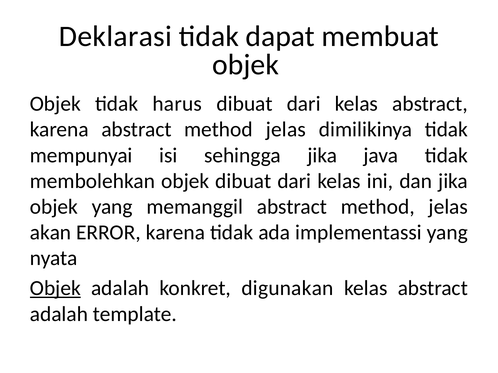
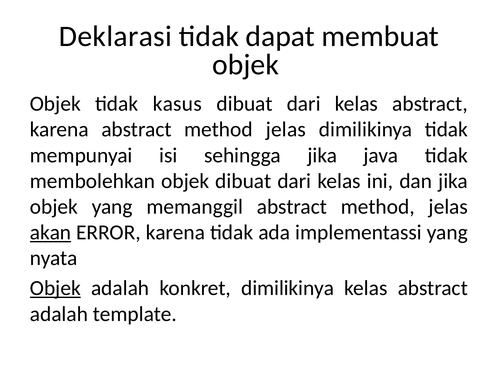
harus: harus -> kasus (177, 104)
akan underline: none -> present (50, 233)
konkret digunakan: digunakan -> dimilikinya (288, 289)
